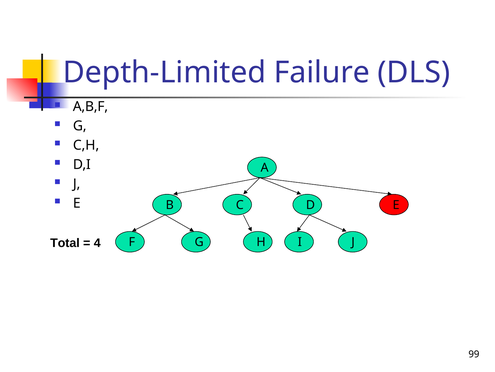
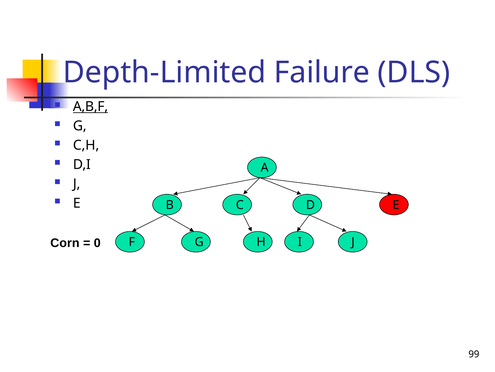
A,B,F underline: none -> present (90, 107)
Total: Total -> Corn (65, 242)
4: 4 -> 0 (97, 242)
